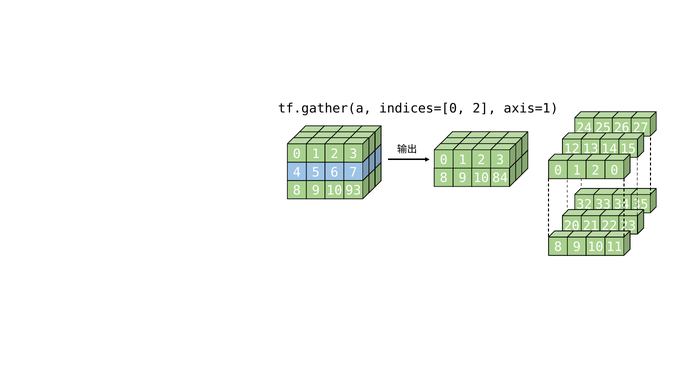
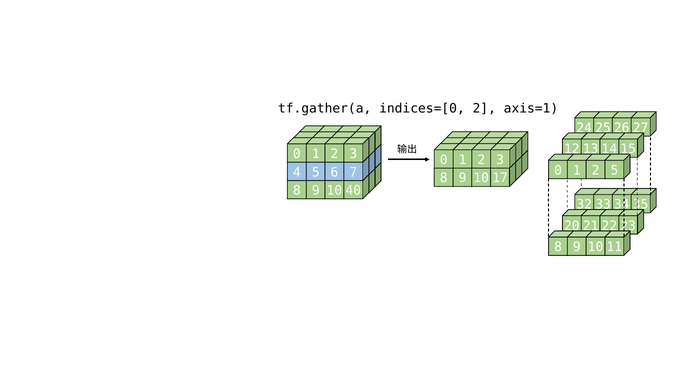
2 0: 0 -> 5 (614, 170)
84: 84 -> 17 (500, 178)
93: 93 -> 40 (353, 191)
